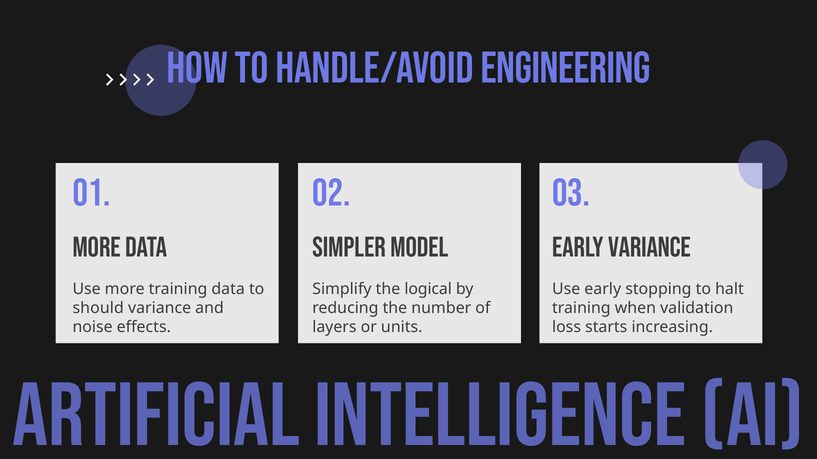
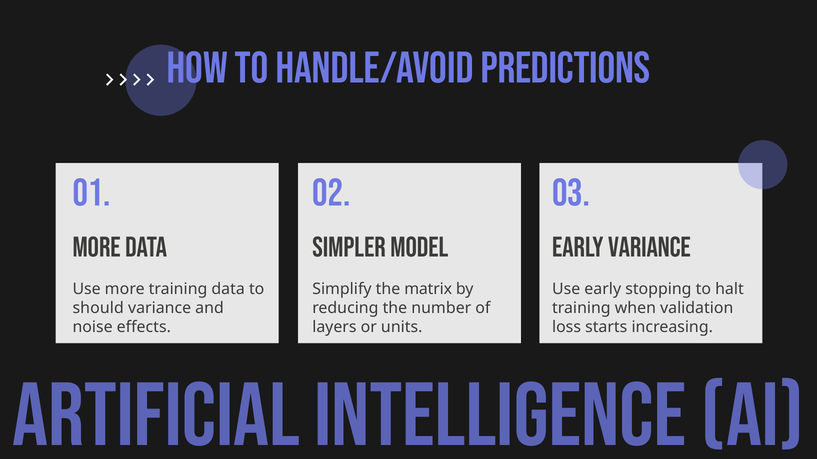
engineering: engineering -> predictions (566, 68)
logical: logical -> matrix (428, 289)
